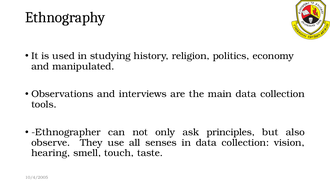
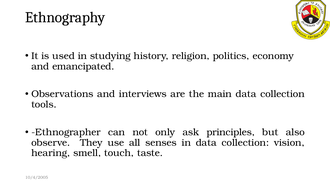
manipulated: manipulated -> emancipated (83, 66)
